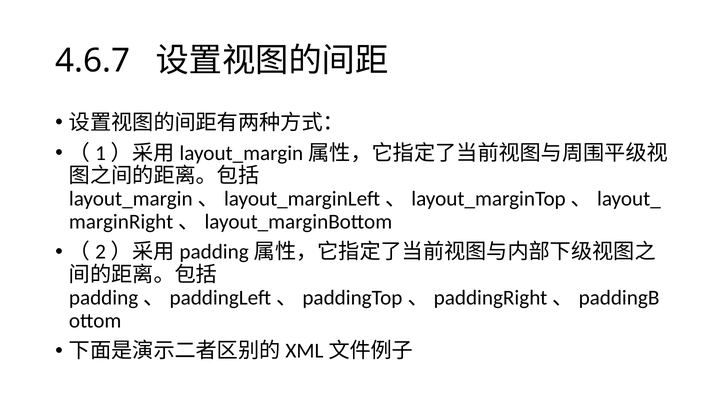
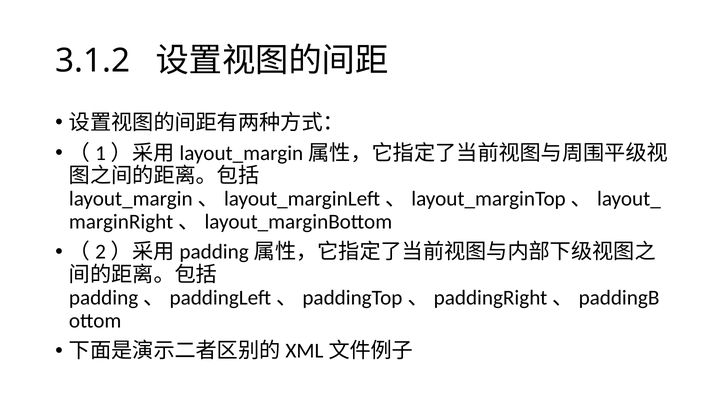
4.6.7: 4.6.7 -> 3.1.2 (93, 61)
